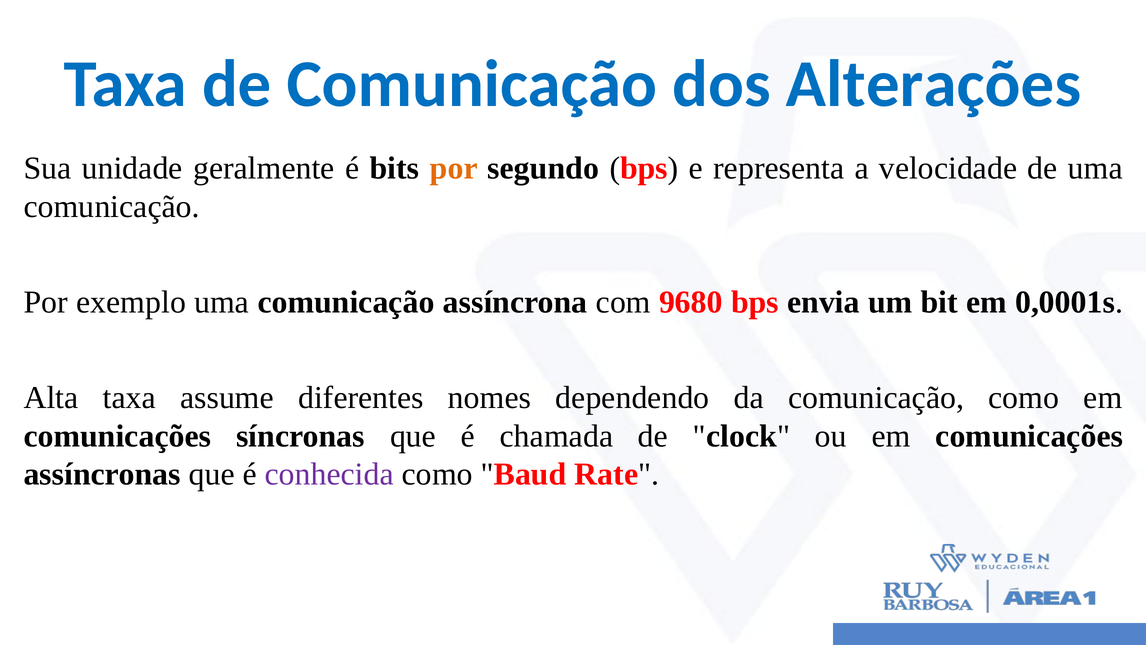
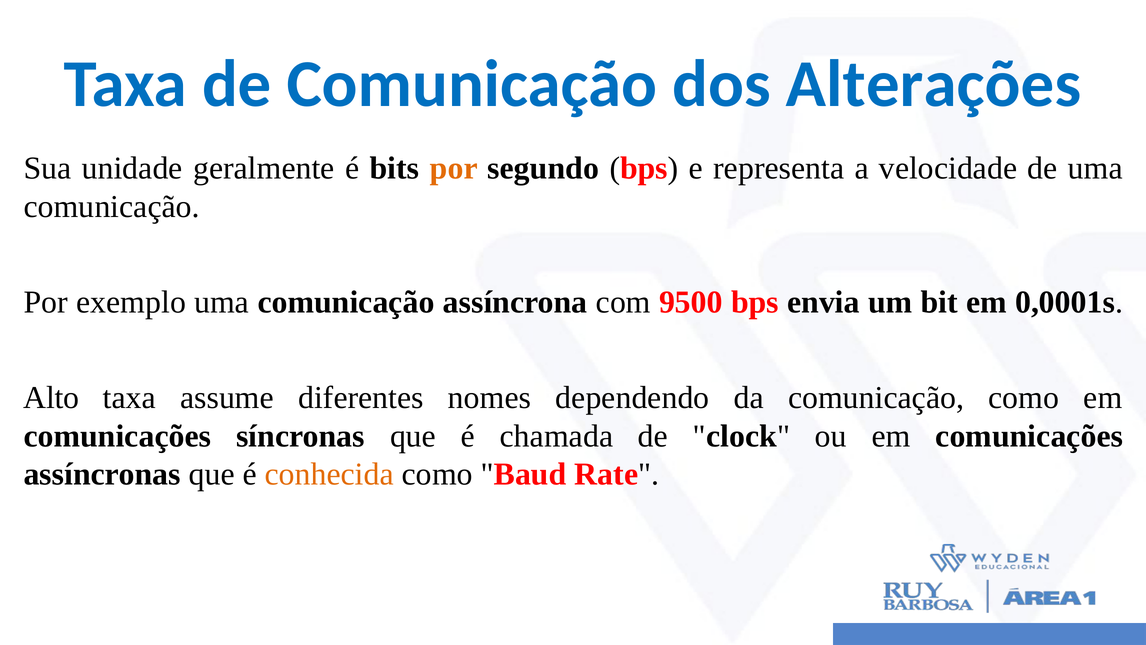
9680: 9680 -> 9500 (691, 302)
Alta: Alta -> Alto (51, 398)
conhecida colour: purple -> orange (329, 474)
